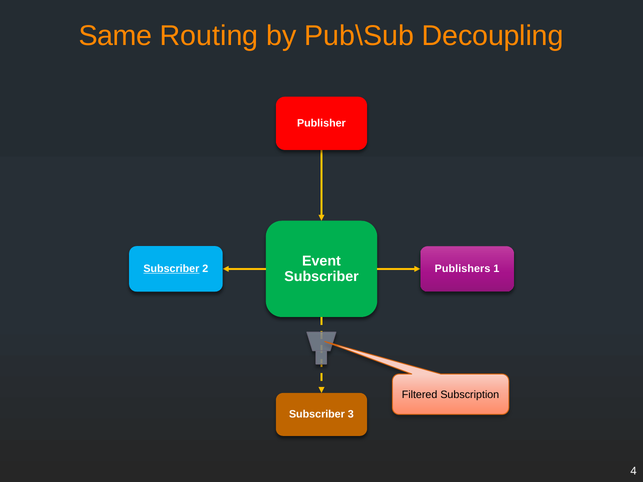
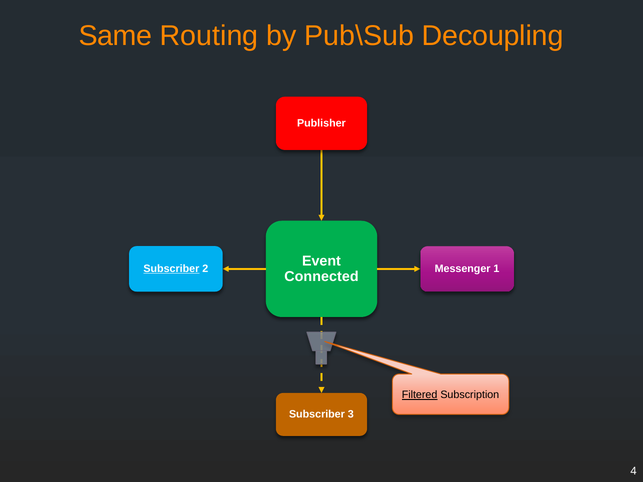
Publishers: Publishers -> Messenger (463, 269)
Subscriber: Subscriber -> Connected (321, 277)
Filtered underline: none -> present (420, 395)
